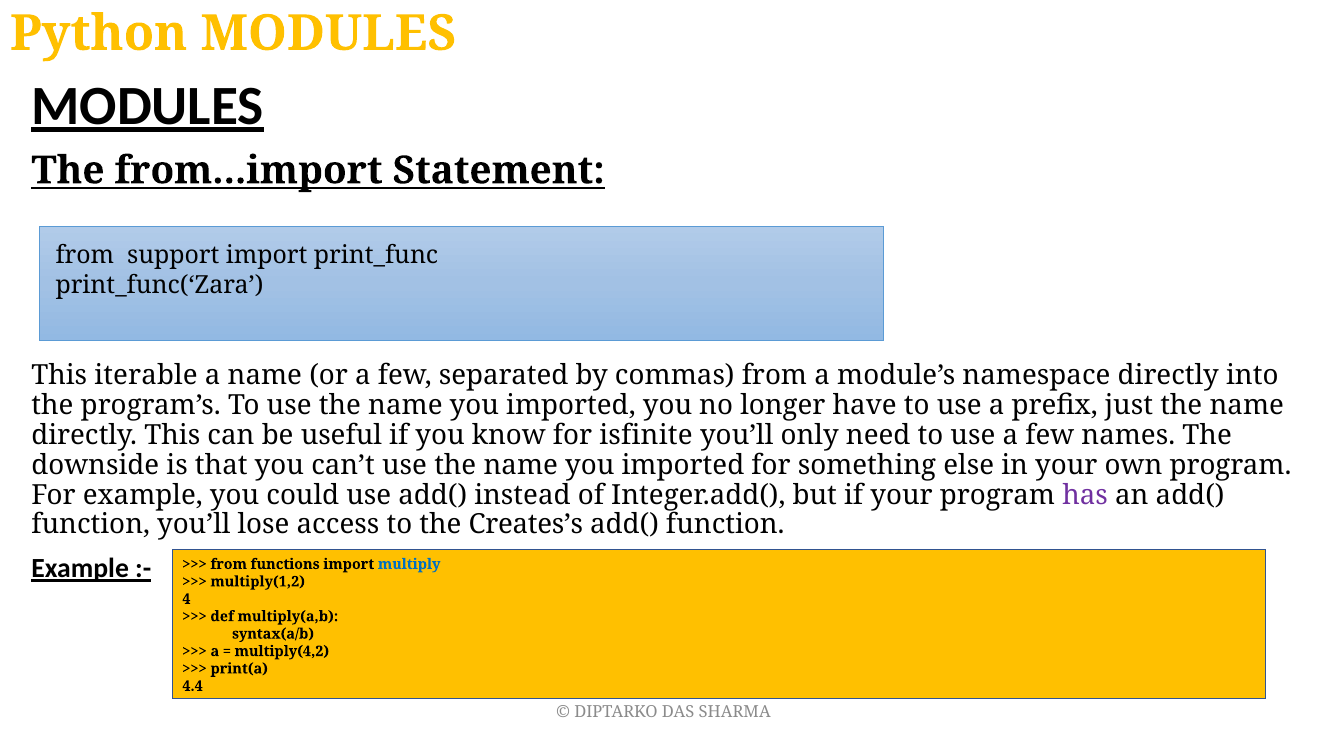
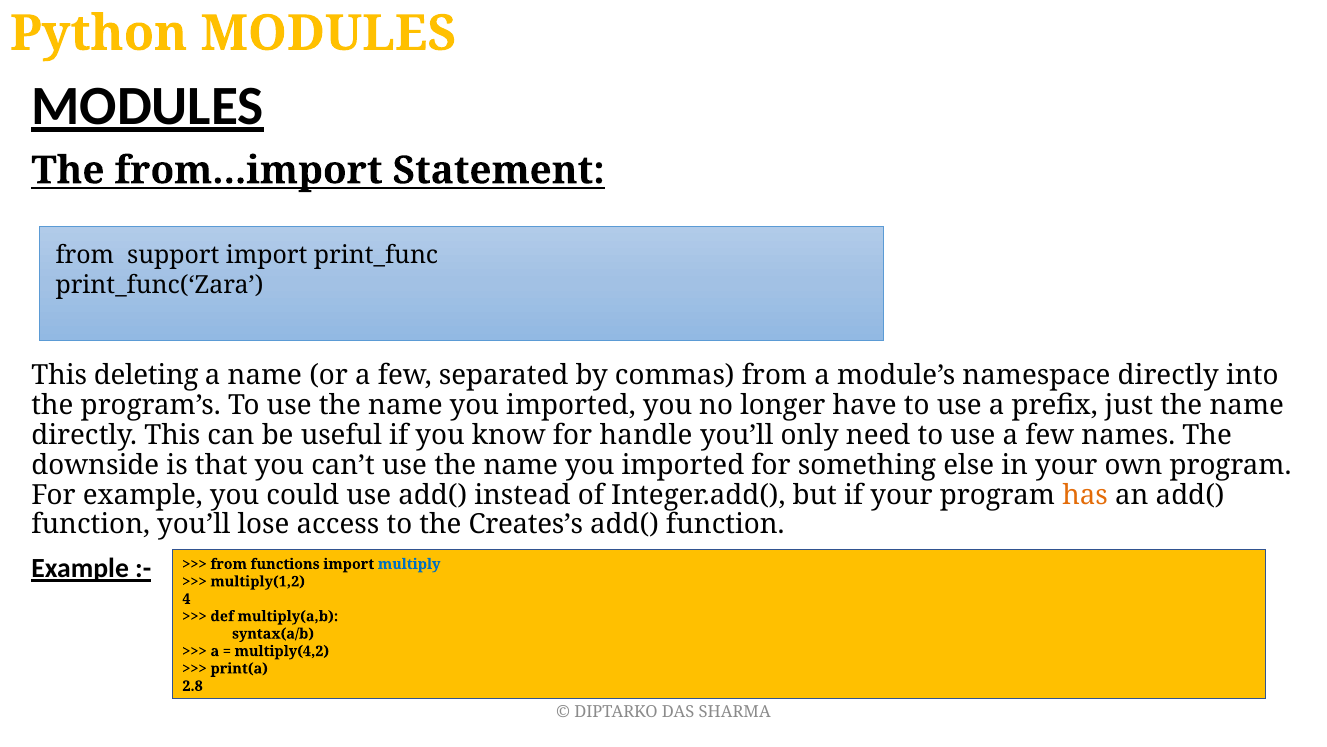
iterable: iterable -> deleting (146, 375)
isfinite: isfinite -> handle (646, 435)
has colour: purple -> orange (1085, 495)
4.4: 4.4 -> 2.8 (193, 686)
